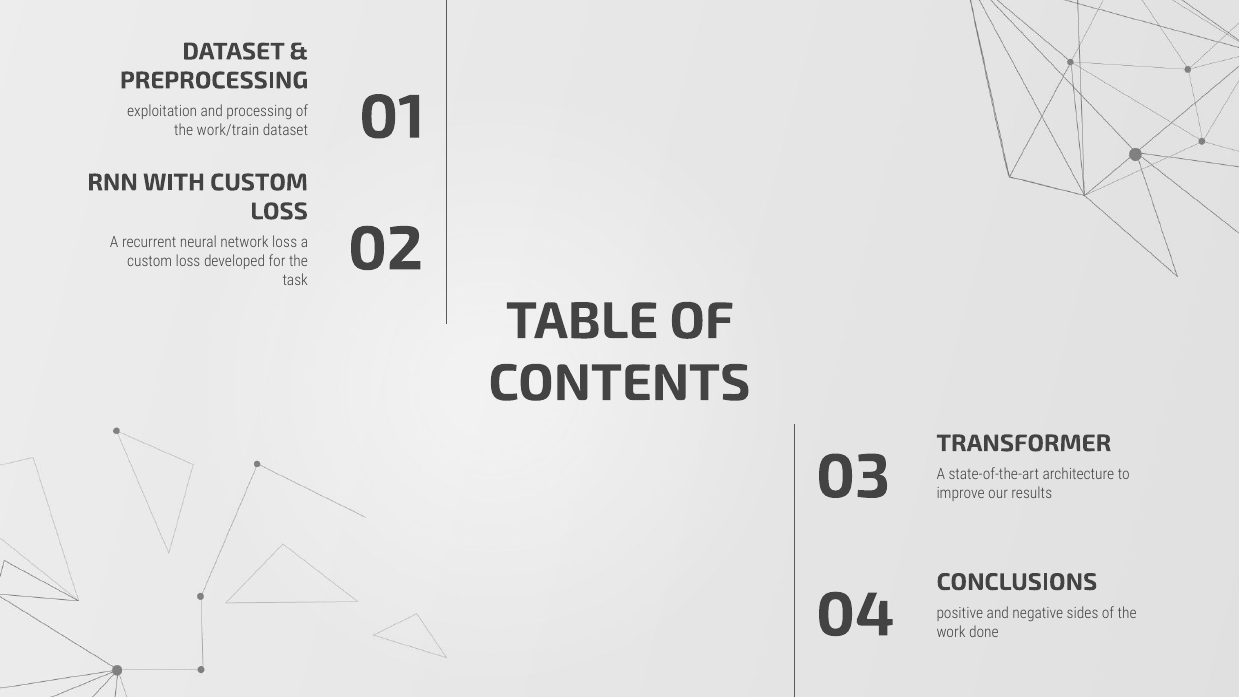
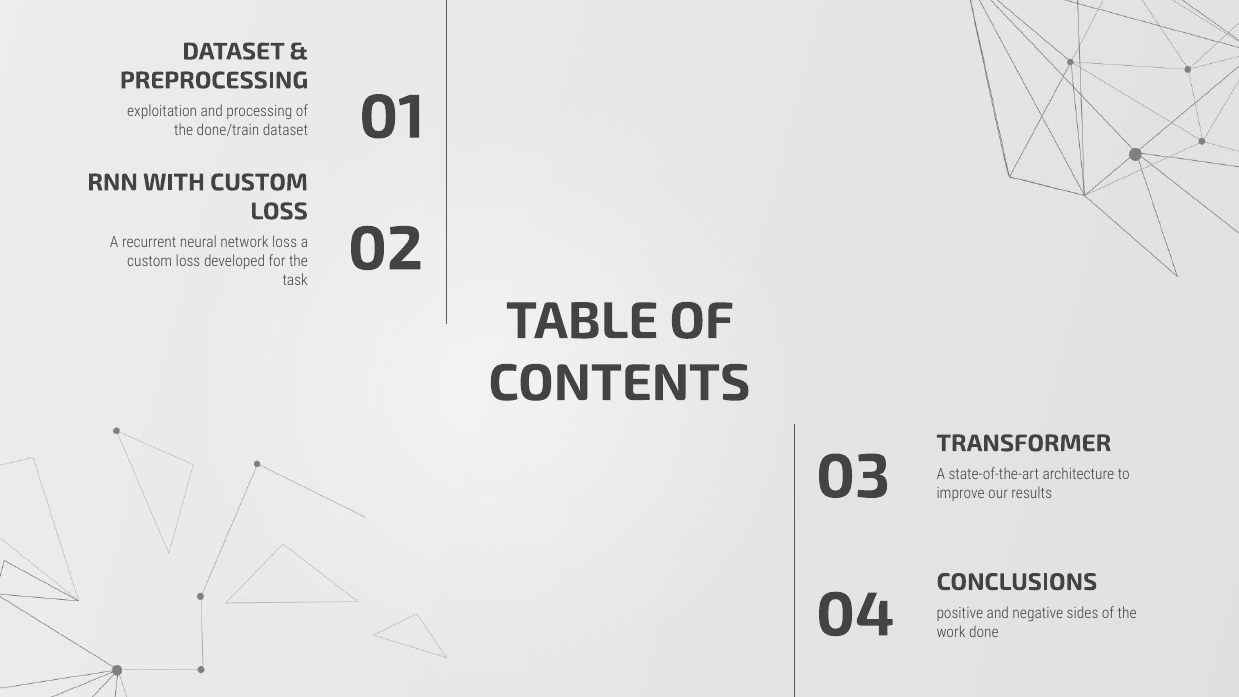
work/train: work/train -> done/train (228, 130)
